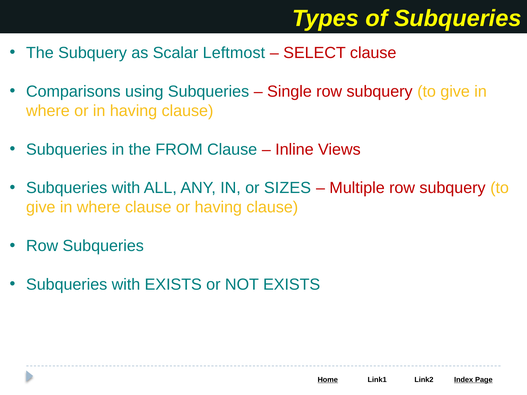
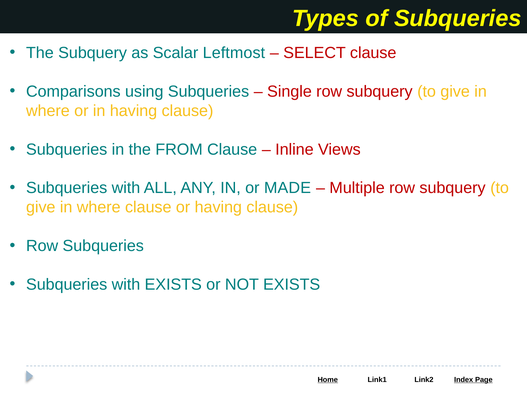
SIZES: SIZES -> MADE (287, 188)
